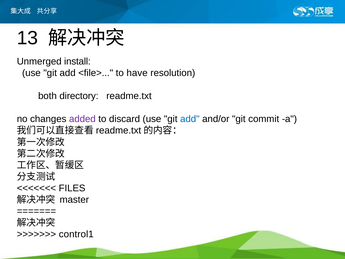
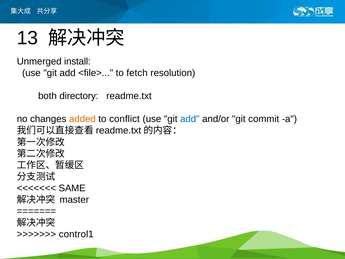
have: have -> fetch (137, 73)
added colour: purple -> orange (82, 119)
discard: discard -> conflict (124, 119)
FILES: FILES -> SAME (72, 188)
